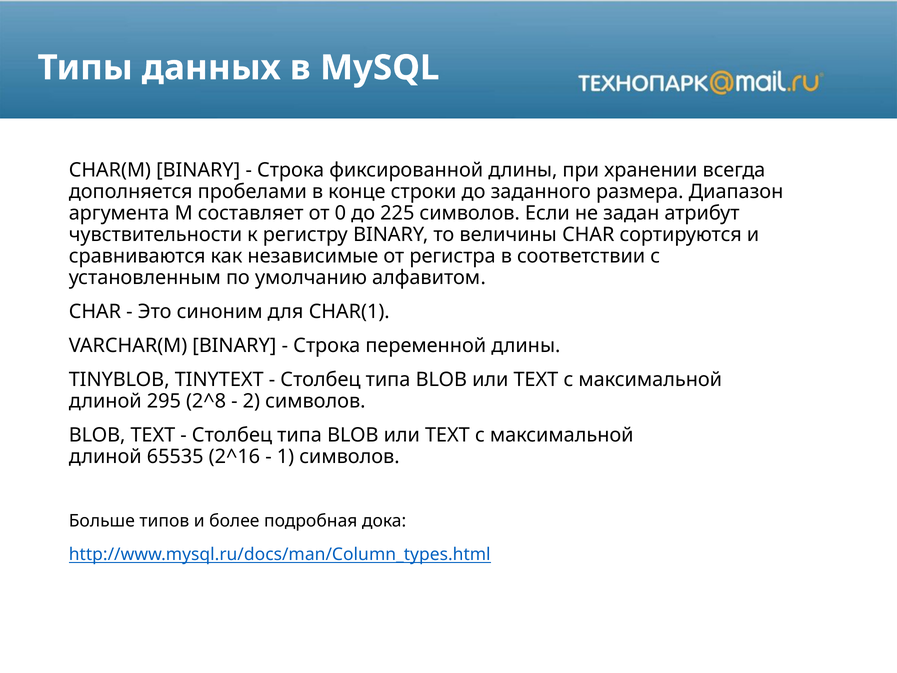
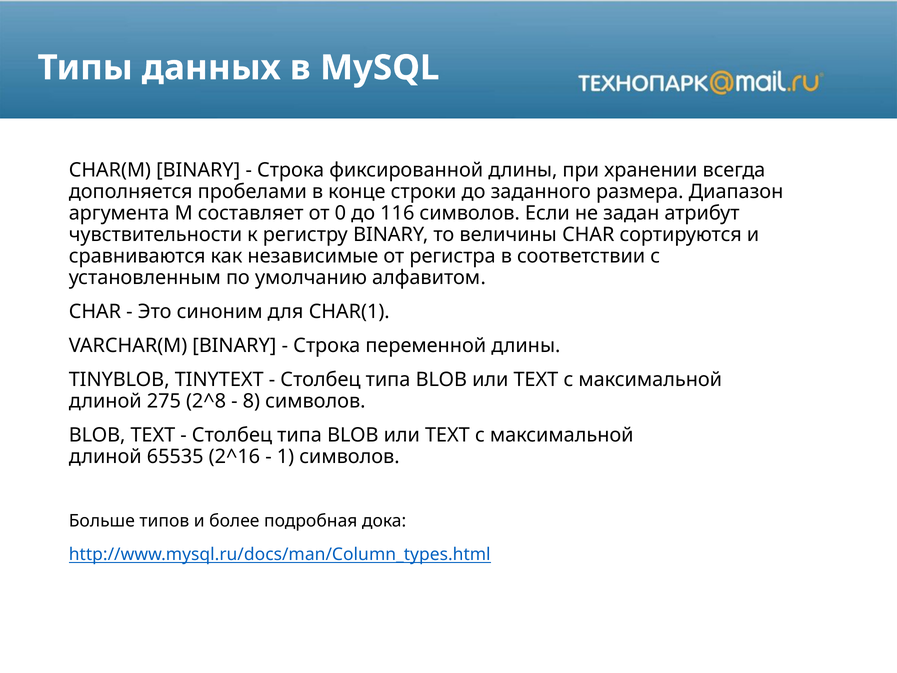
225: 225 -> 116 (397, 213)
295: 295 -> 275 (164, 401)
2: 2 -> 8 (251, 401)
